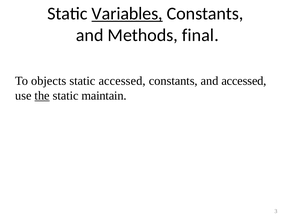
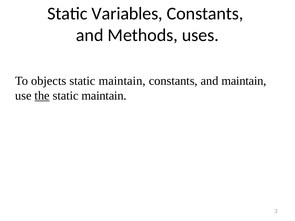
Variables underline: present -> none (127, 14)
final: final -> uses (200, 35)
accessed: accessed -> maintain (122, 81)
and accessed: accessed -> maintain (244, 81)
